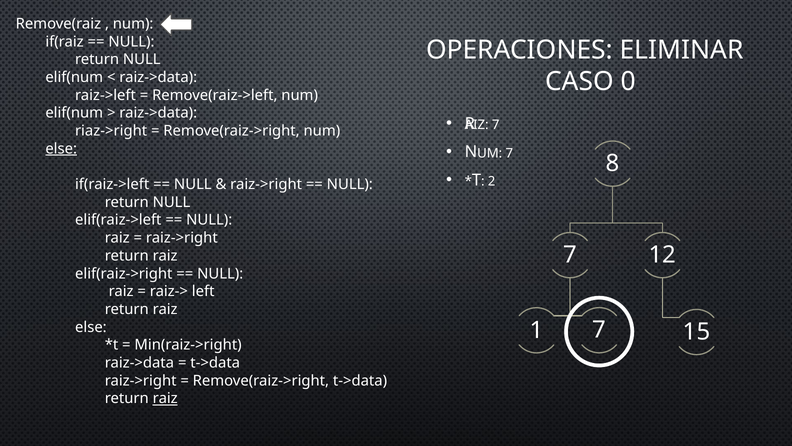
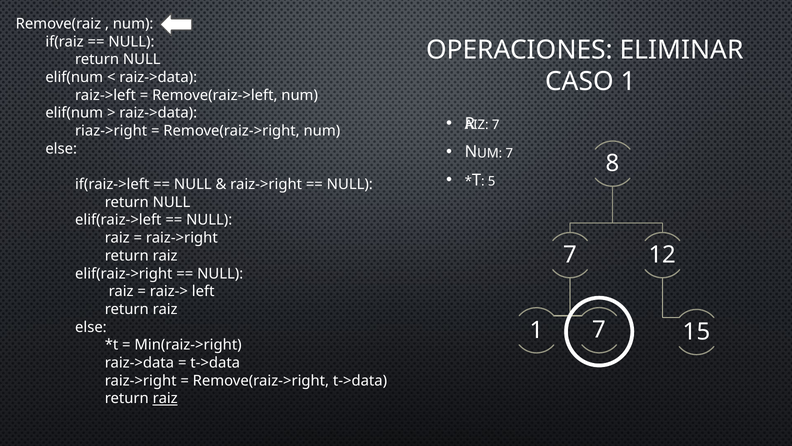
CASO 0: 0 -> 1 (628, 82)
else underline: present -> none (61, 149)
2: 2 -> 5 (492, 181)
